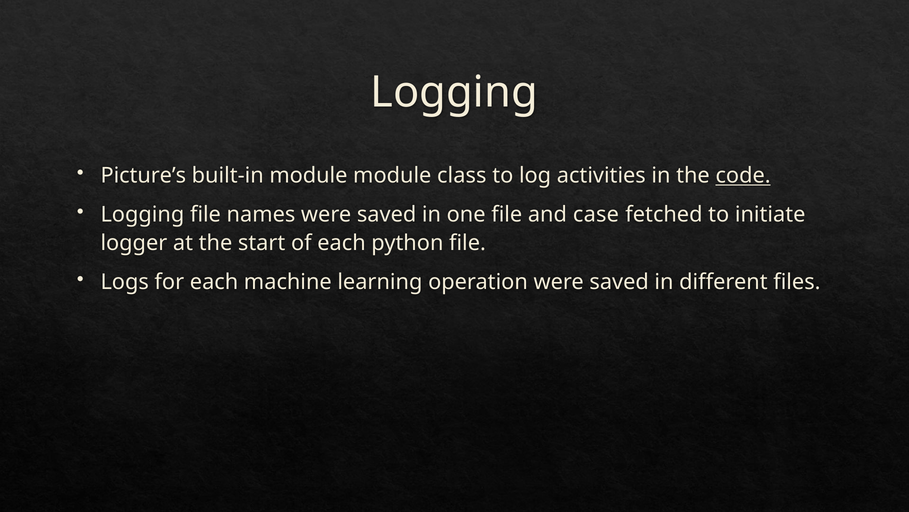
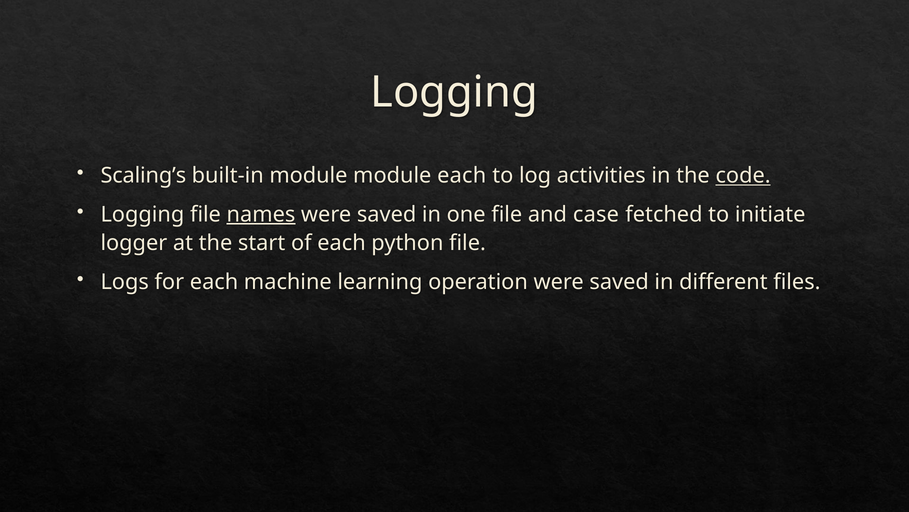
Picture’s: Picture’s -> Scaling’s (143, 175)
module class: class -> each (462, 175)
names underline: none -> present (261, 214)
